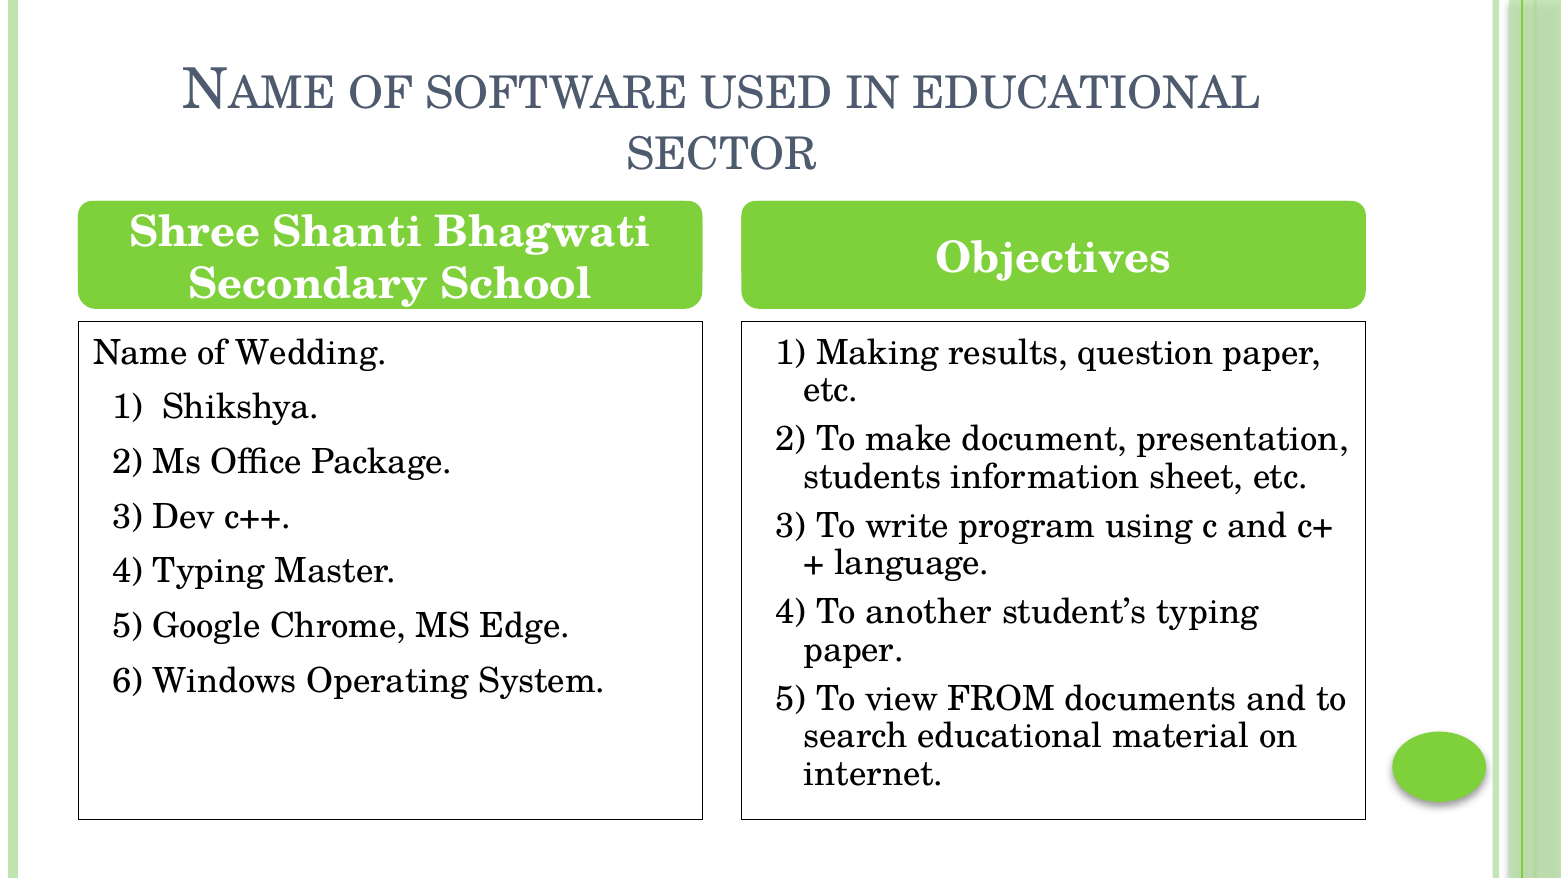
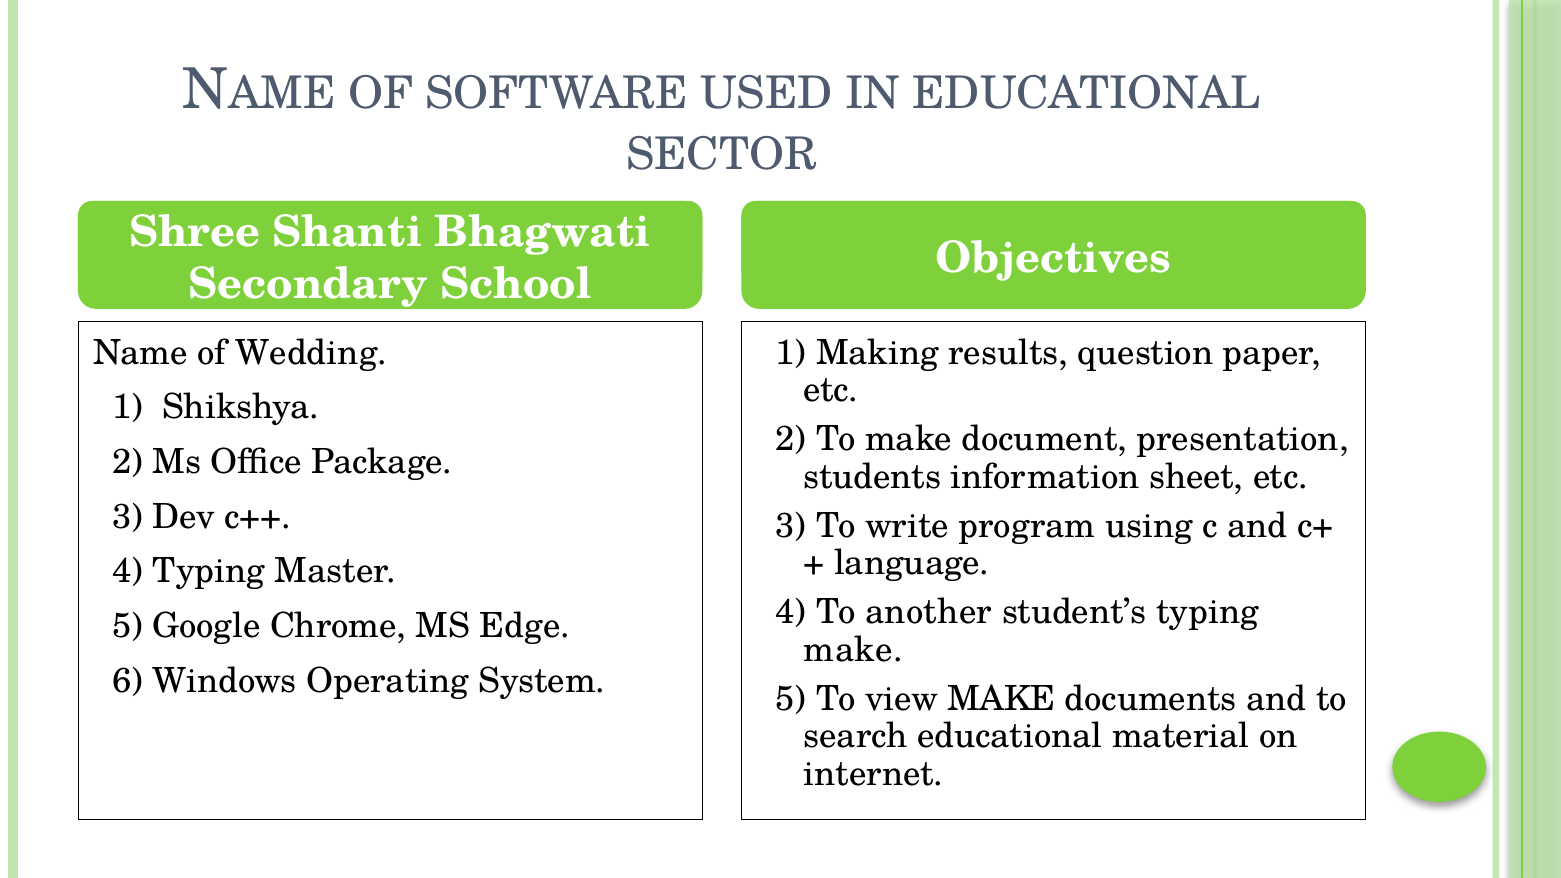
paper: paper -> make (853, 650)
view FROM: FROM -> MAKE (1001, 699)
